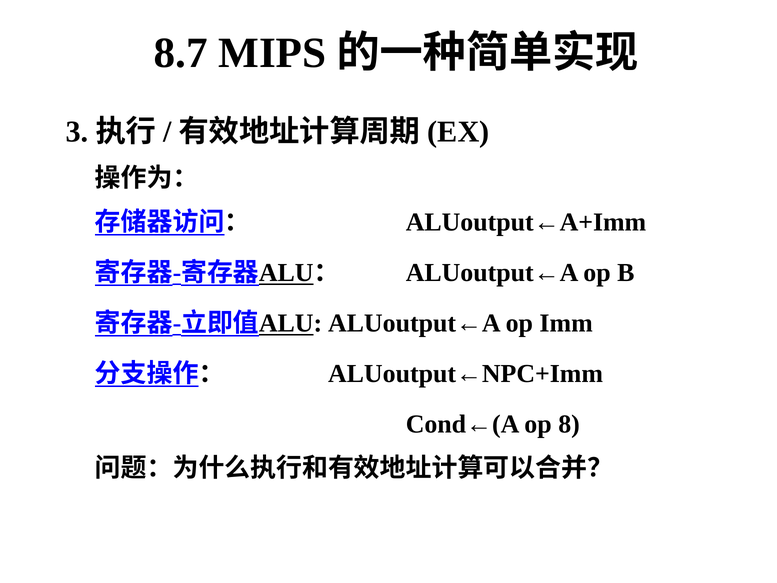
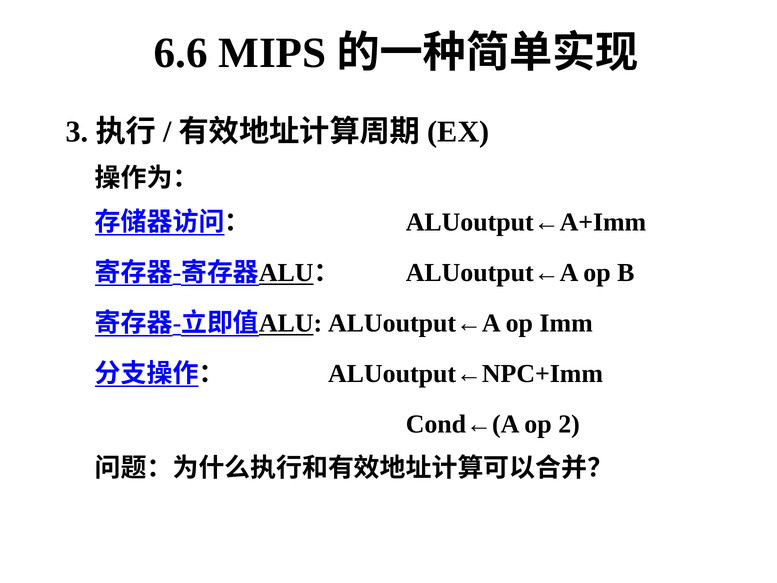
8.7: 8.7 -> 6.6 (181, 53)
8: 8 -> 2 (569, 424)
